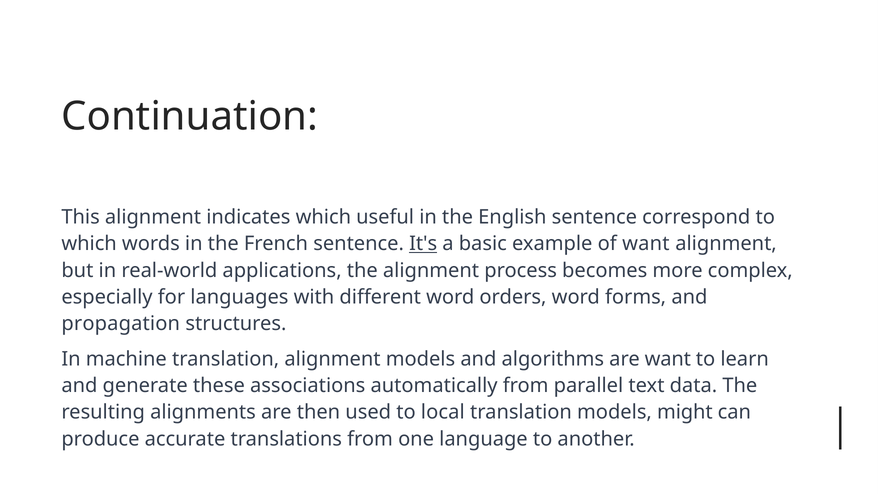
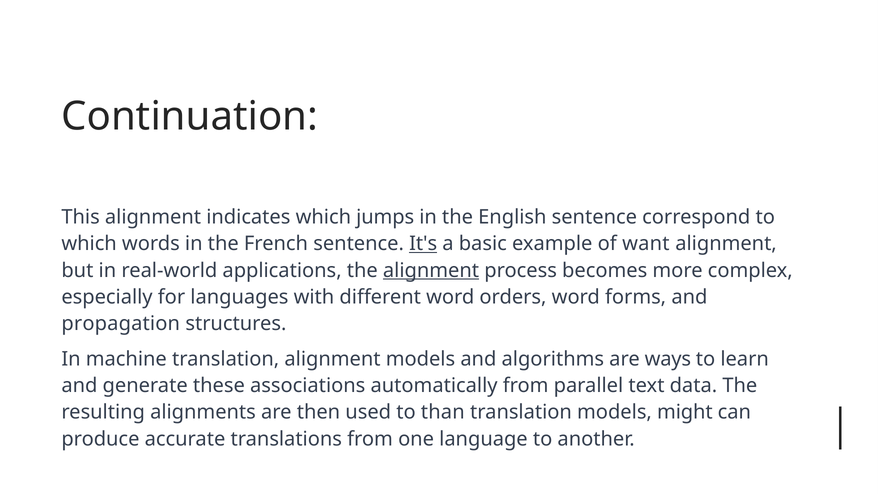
useful: useful -> jumps (385, 217)
alignment underline: none -> present (431, 270)
are want: want -> ways (668, 359)
local: local -> than (443, 412)
